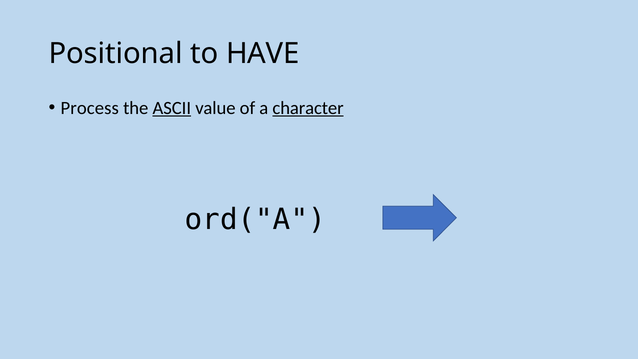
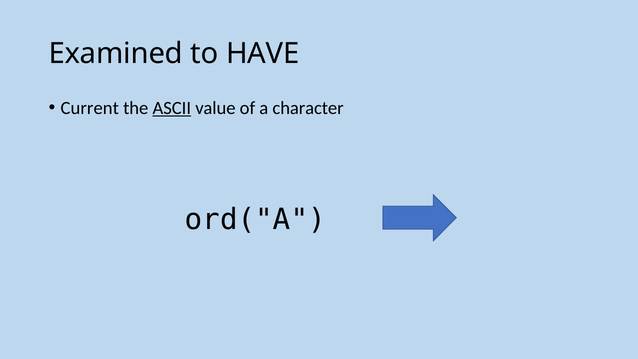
Positional: Positional -> Examined (116, 54)
Process: Process -> Current (90, 108)
character underline: present -> none (308, 108)
